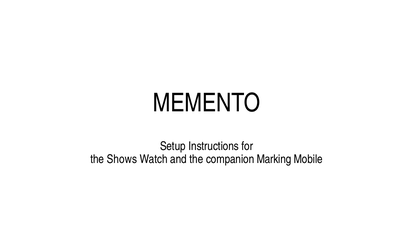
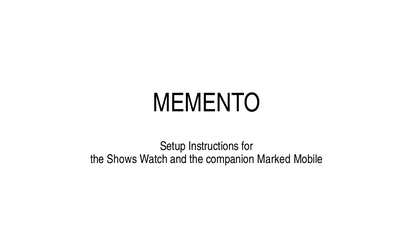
Marking: Marking -> Marked (274, 159)
